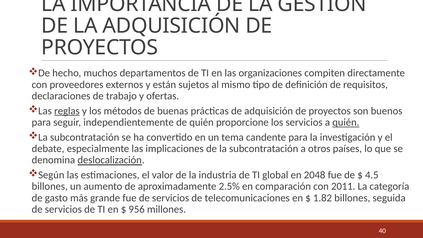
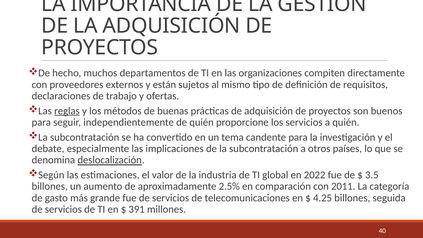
quién underline: present -> none (346, 122)
2048: 2048 -> 2022 (315, 175)
4.5: 4.5 -> 3.5 (372, 175)
1.82: 1.82 -> 4.25 (323, 198)
956: 956 -> 391 (137, 209)
